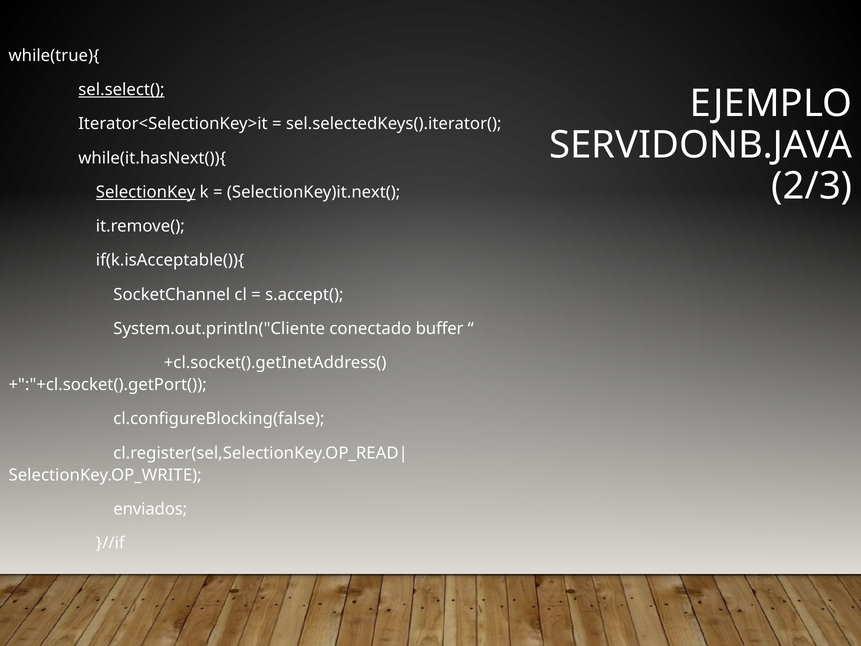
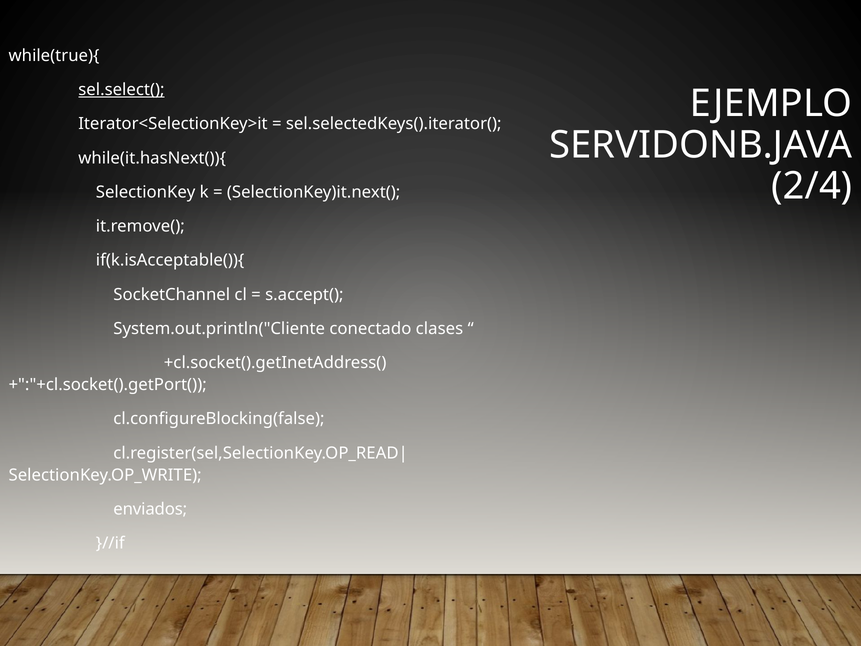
2/3: 2/3 -> 2/4 (812, 186)
SelectionKey underline: present -> none (146, 192)
buffer: buffer -> clases (439, 328)
